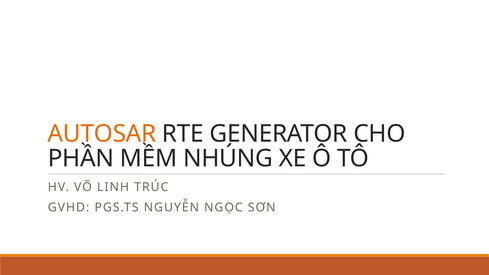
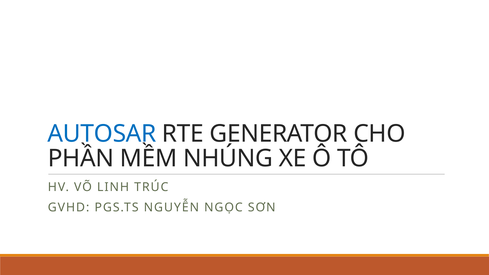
AUTOSAR colour: orange -> blue (102, 134)
